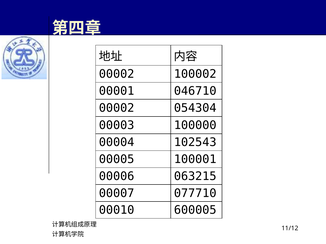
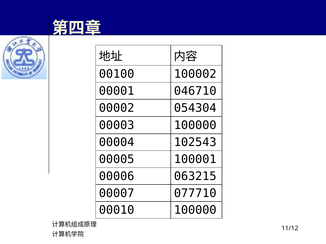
00002: 00002 -> 00100 (117, 74)
00010 600005: 600005 -> 100000 (195, 211)
